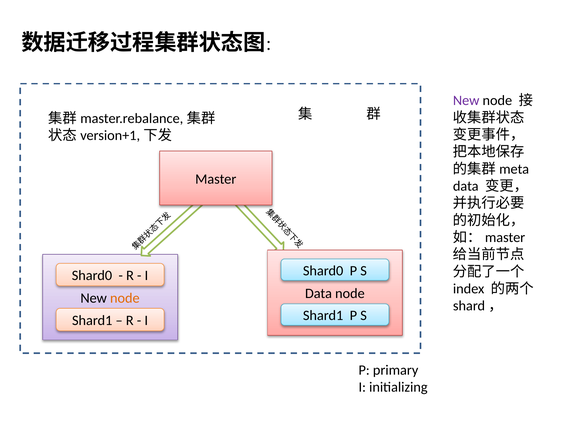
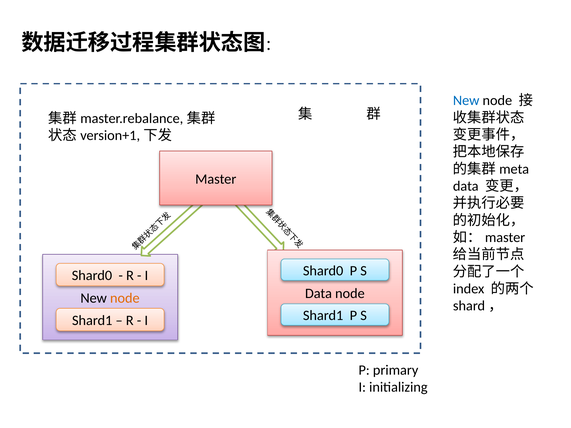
New colour: purple -> blue (466, 101)
